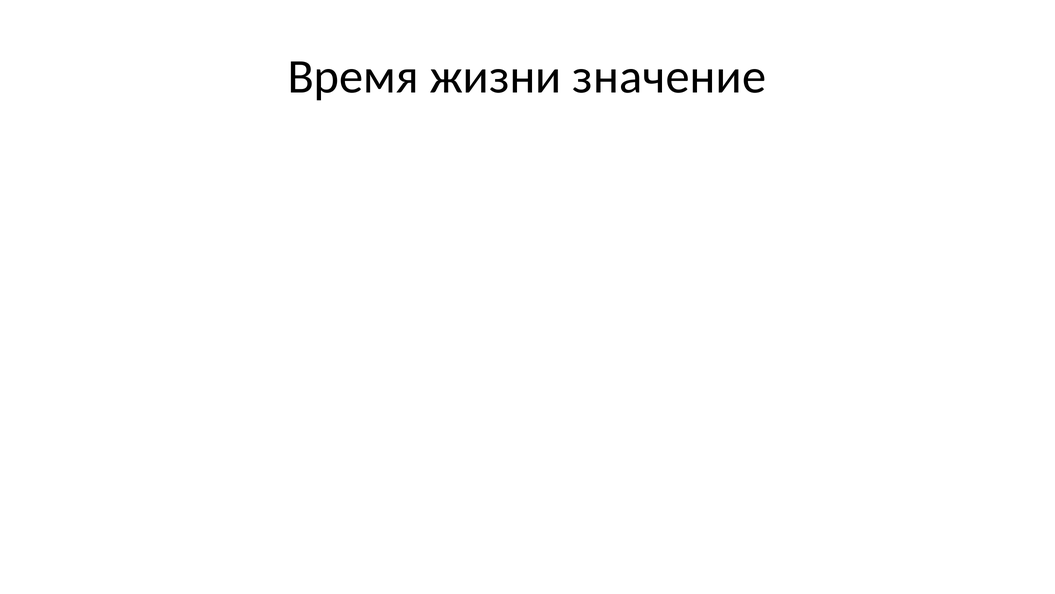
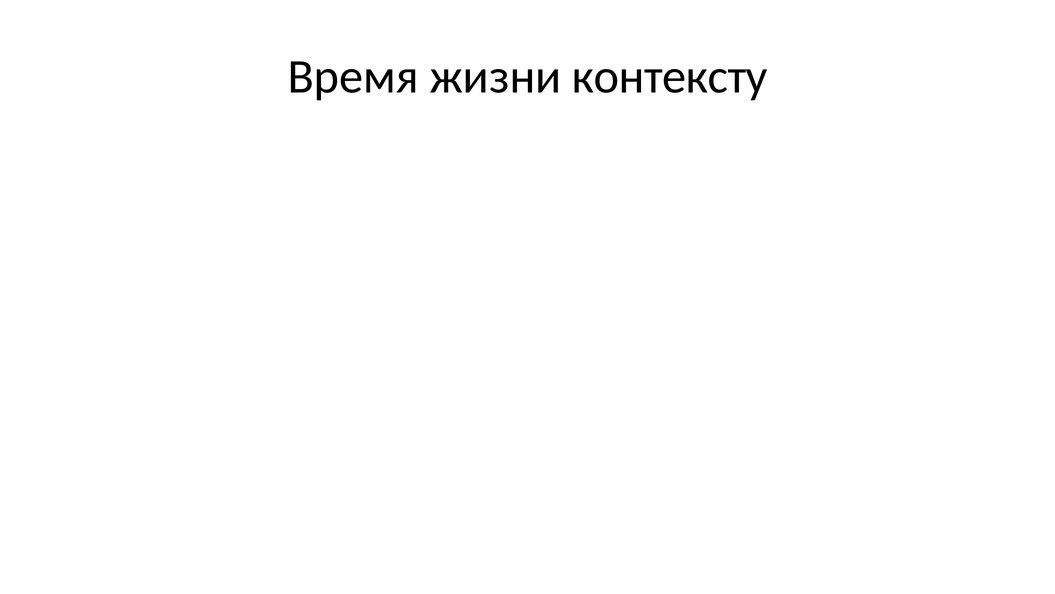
жизни значение: значение -> контексту (670, 77)
